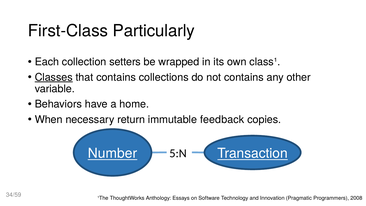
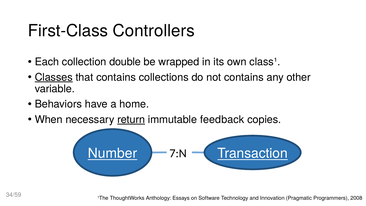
Particularly: Particularly -> Controllers (154, 31)
setters: setters -> double (125, 62)
return underline: none -> present (131, 119)
5:N: 5:N -> 7:N (178, 153)
